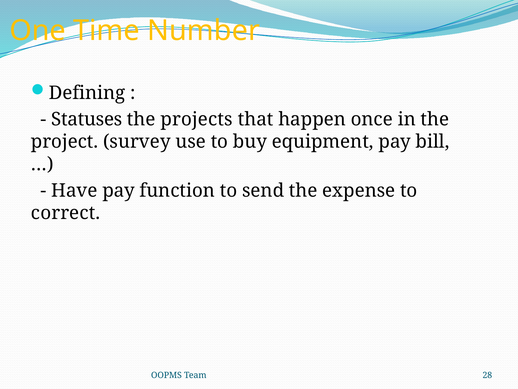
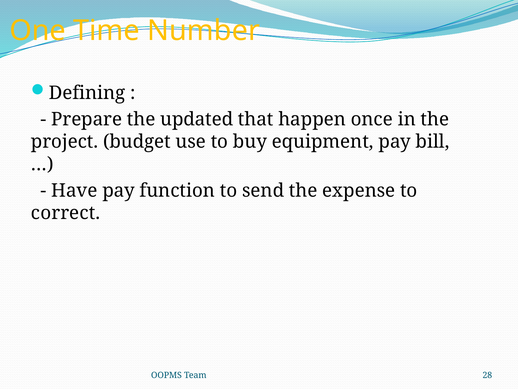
Statuses: Statuses -> Prepare (87, 119)
projects: projects -> updated (197, 119)
survey: survey -> budget (137, 142)
